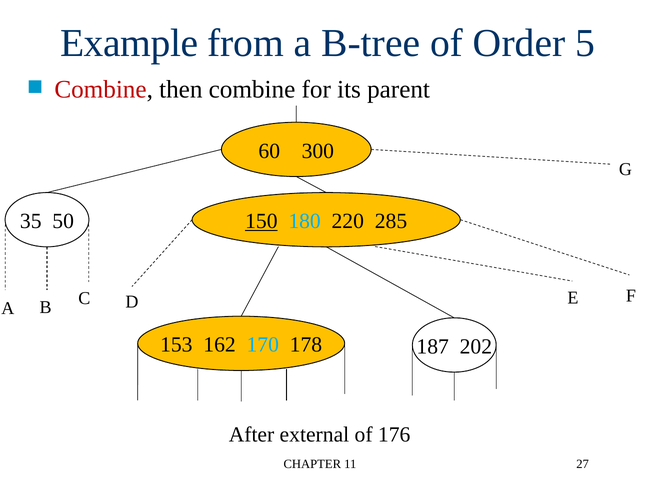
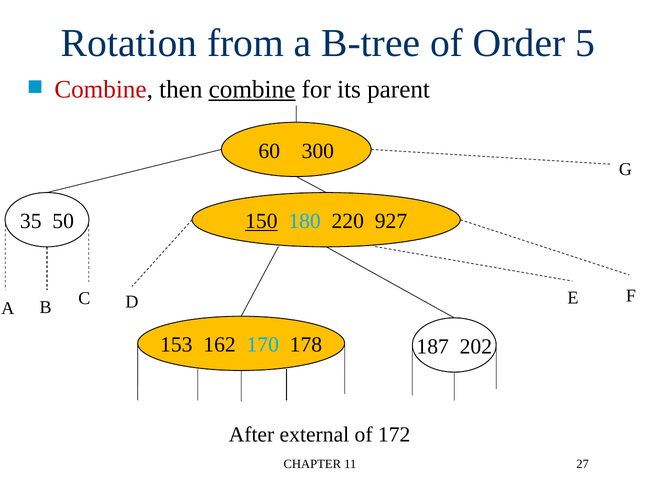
Example: Example -> Rotation (129, 43)
combine underline: none -> present (252, 90)
285: 285 -> 927 (391, 221)
176: 176 -> 172 (394, 434)
